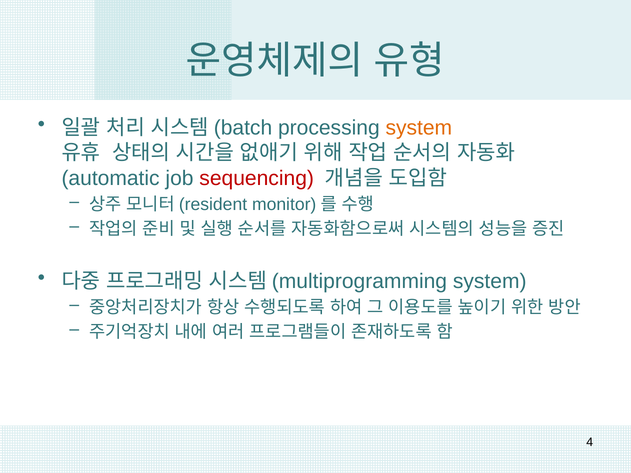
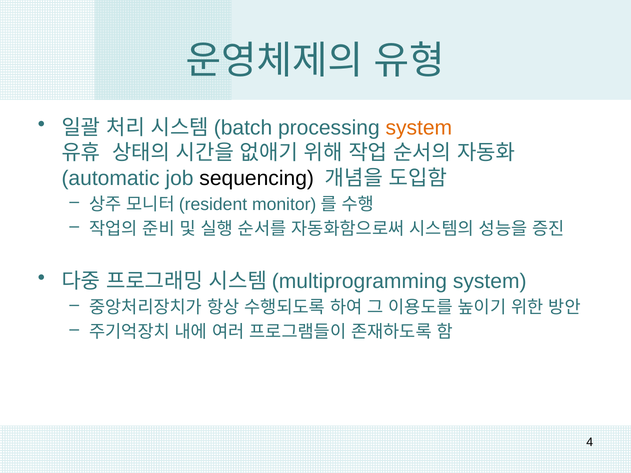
sequencing colour: red -> black (257, 178)
